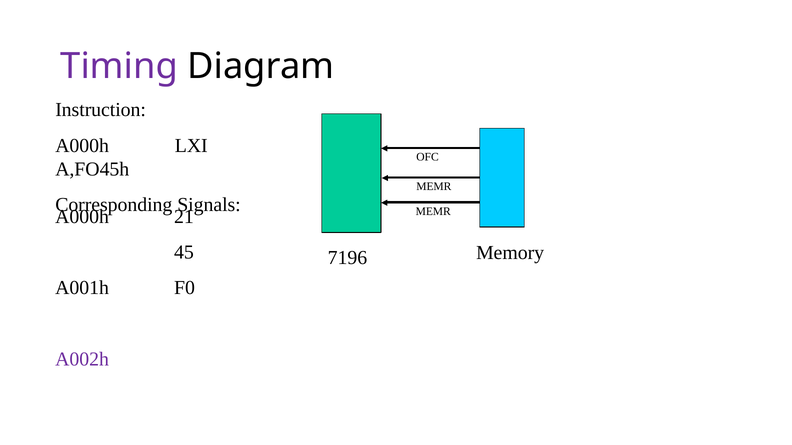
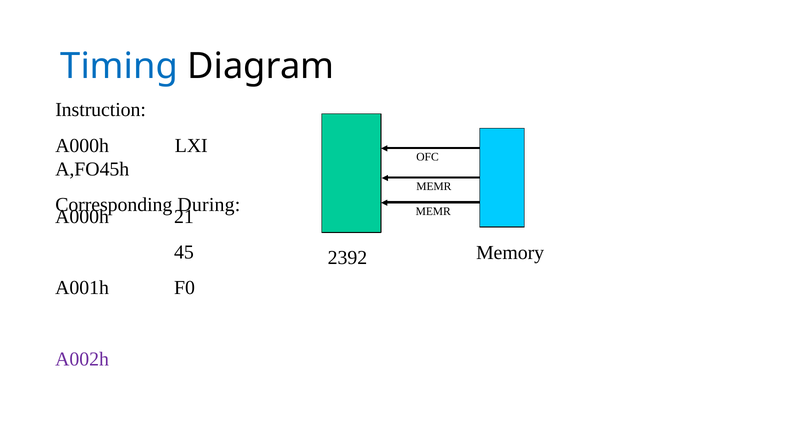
Timing colour: purple -> blue (119, 67)
Signals: Signals -> During (209, 205)
7196: 7196 -> 2392 (347, 258)
